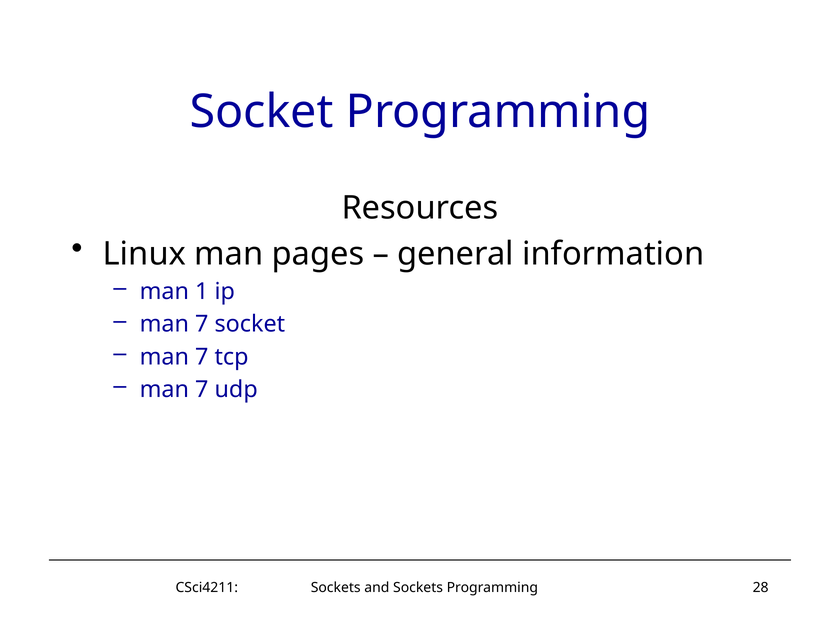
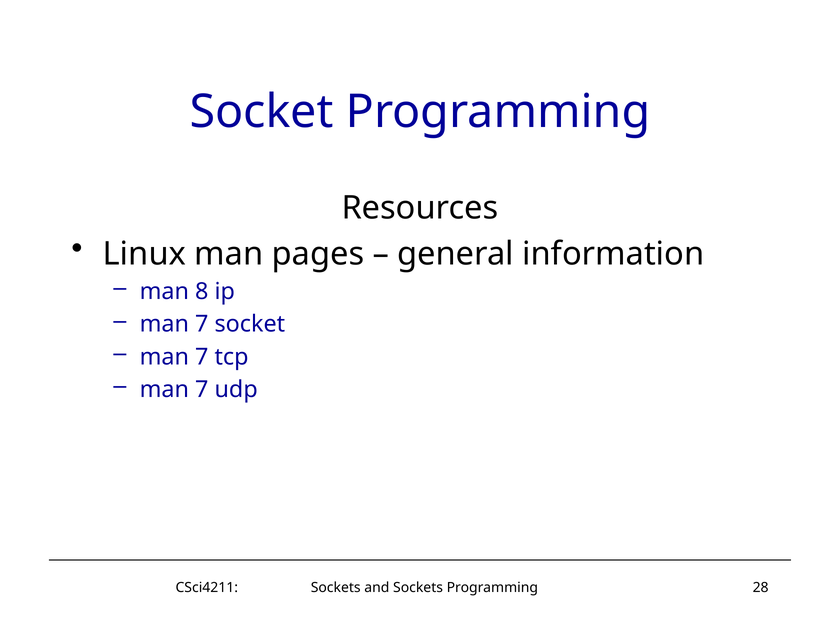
1: 1 -> 8 (202, 291)
